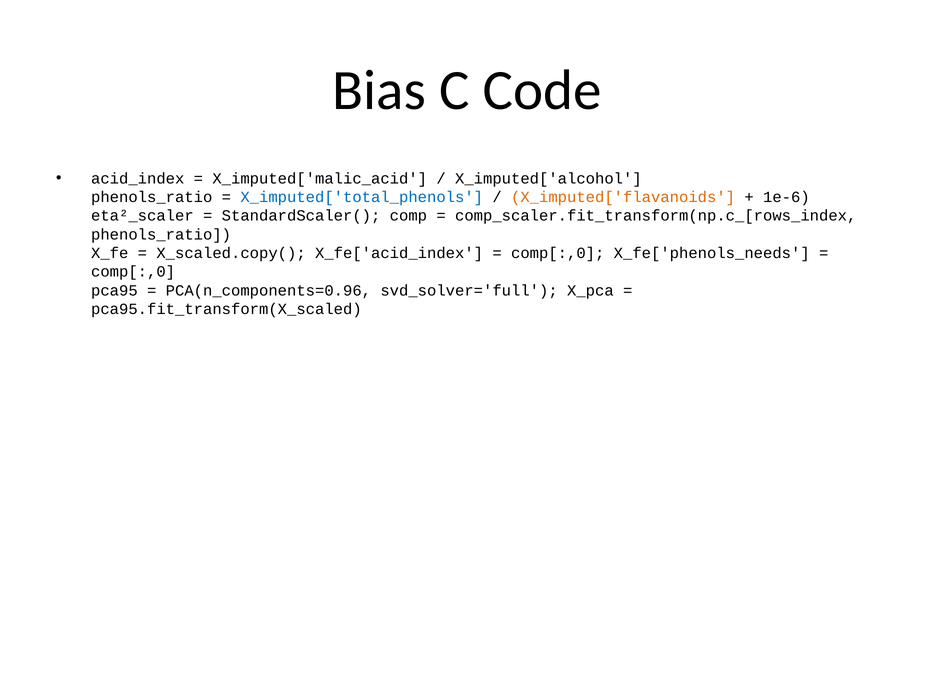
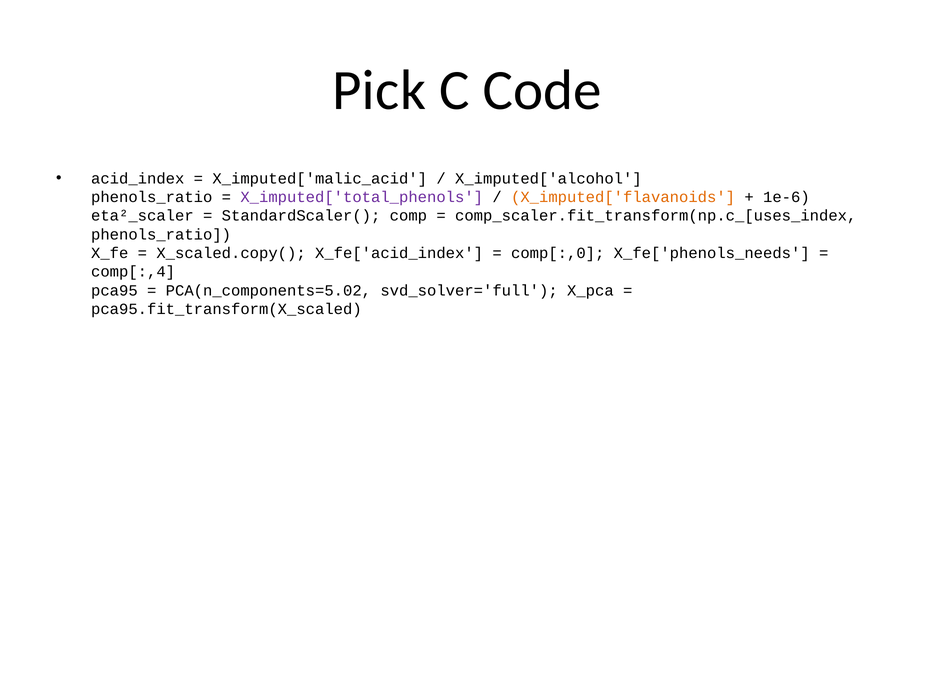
Bias: Bias -> Pick (379, 90)
X_imputed['total_phenols colour: blue -> purple (362, 197)
comp_scaler.fit_transform(np.c_[rows_index: comp_scaler.fit_transform(np.c_[rows_index -> comp_scaler.fit_transform(np.c_[uses_index (656, 216)
comp[:,0: comp[:,0 -> comp[:,4 (133, 272)
PCA(n_components=0.96: PCA(n_components=0.96 -> PCA(n_components=5.02 (268, 291)
